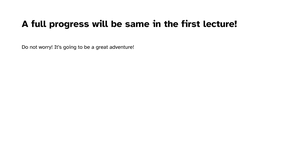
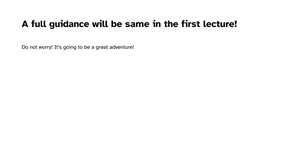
progress: progress -> guidance (69, 24)
